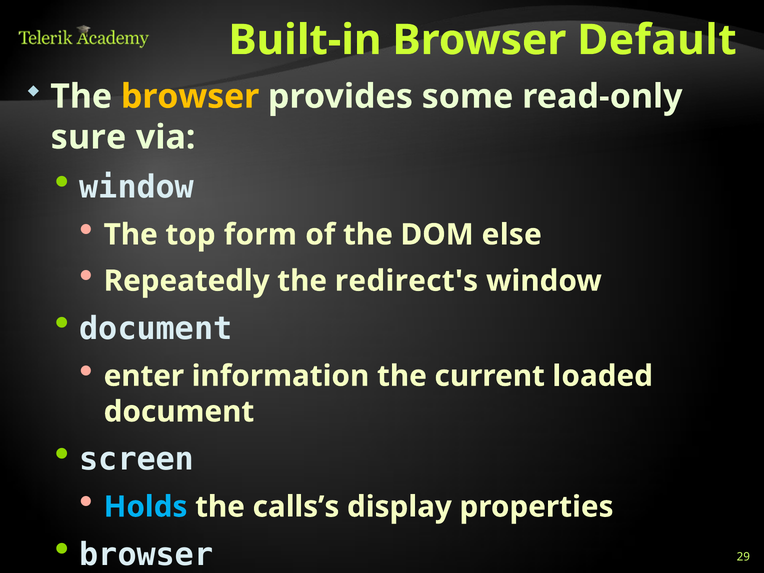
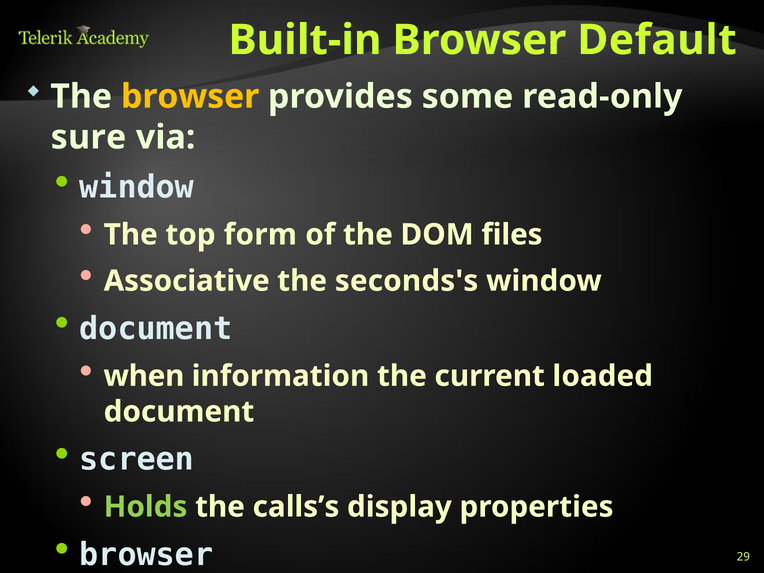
else: else -> files (512, 235)
Repeatedly: Repeatedly -> Associative (187, 281)
redirect's: redirect's -> seconds's (407, 281)
enter: enter -> when (144, 376)
Holds colour: light blue -> light green (146, 507)
